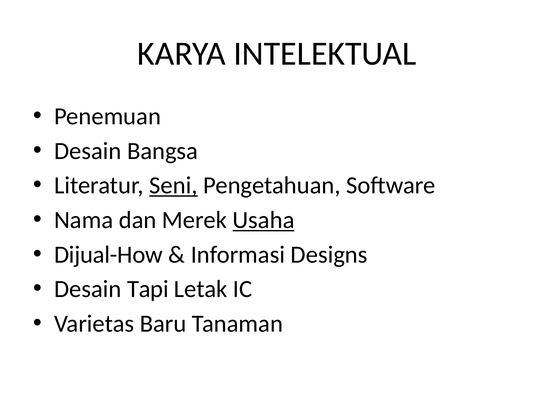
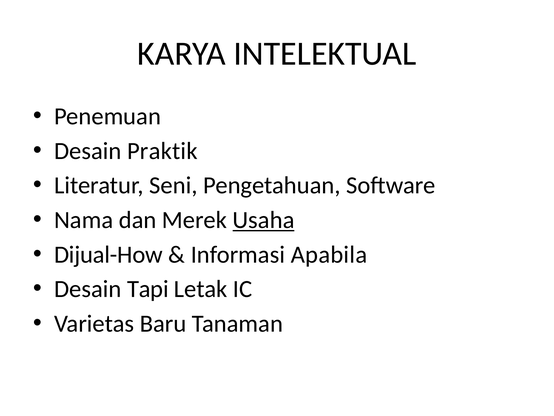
Bangsa: Bangsa -> Praktik (162, 151)
Seni underline: present -> none (173, 185)
Designs: Designs -> Apabila (329, 254)
